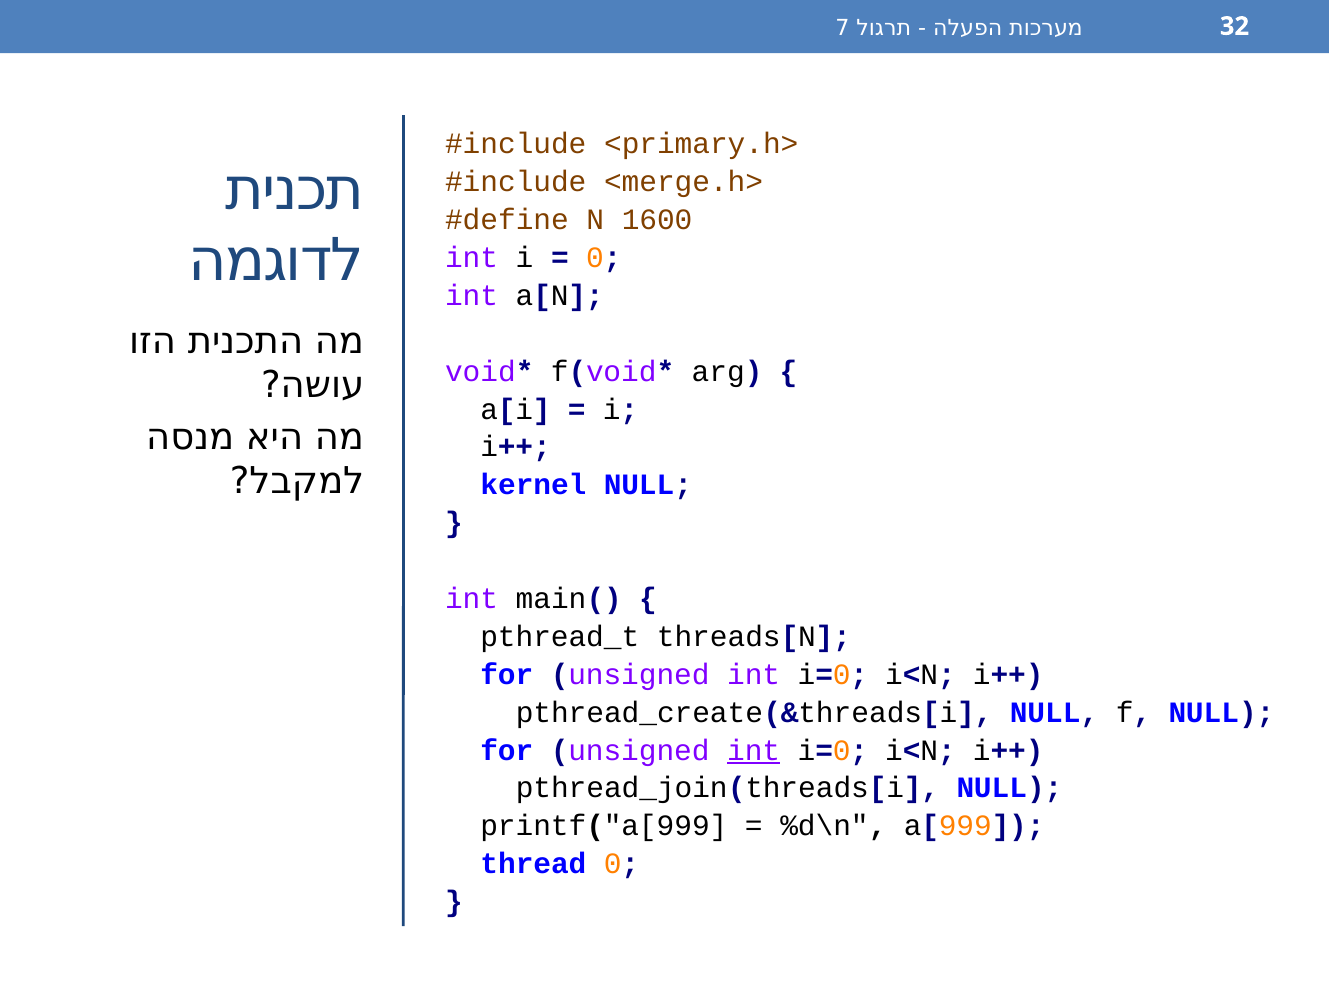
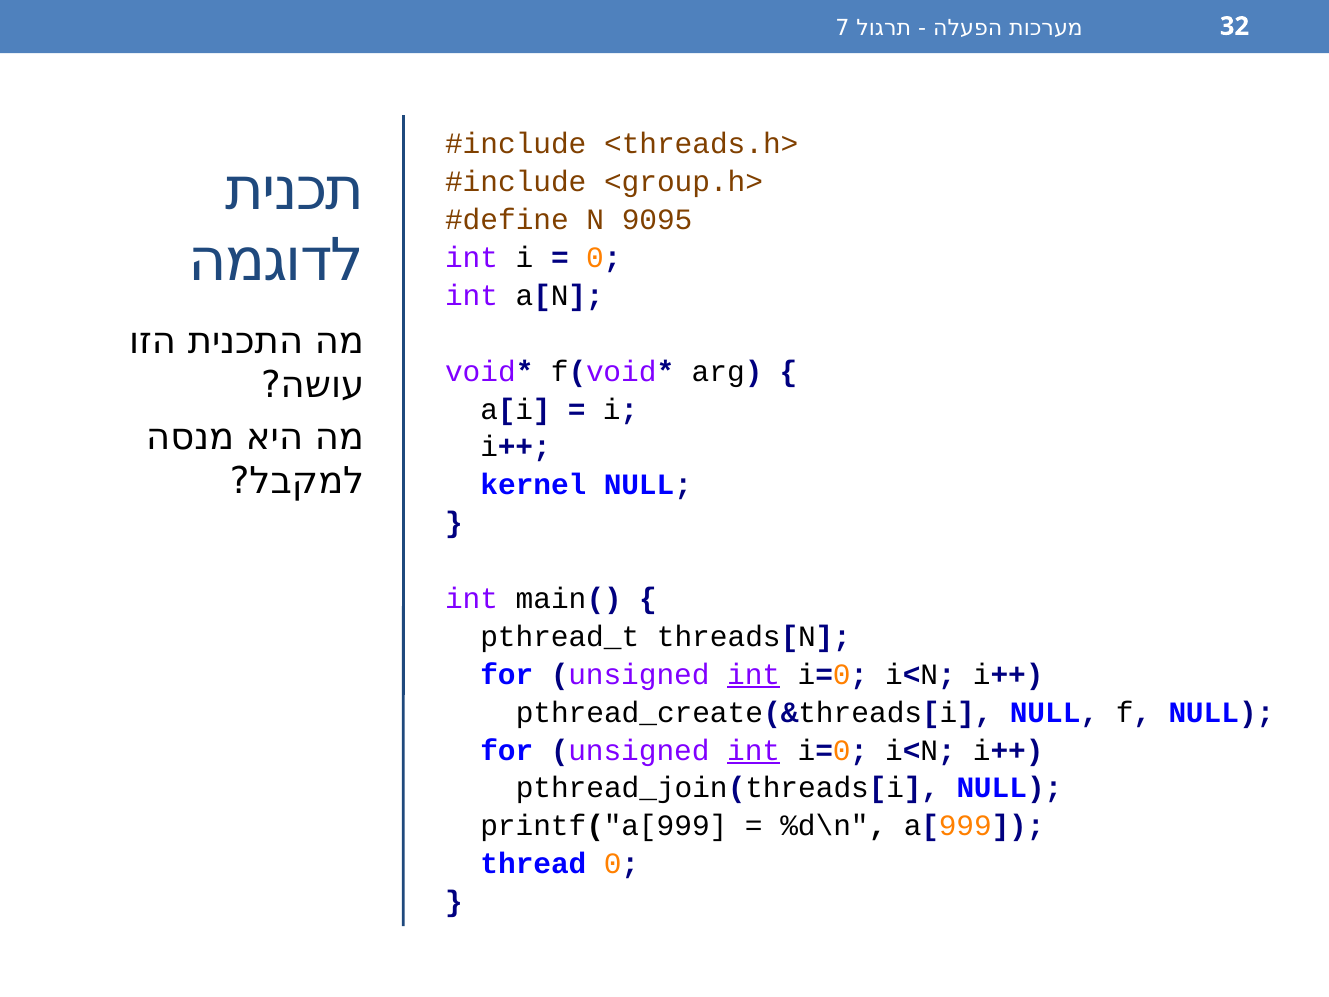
<primary.h>: <primary.h> -> <threads.h> (701, 144)
<merge.h>: <merge.h> -> <group.h> (684, 182)
1600: 1600 -> 9095 (657, 220)
int underline: none -> present (754, 674)
